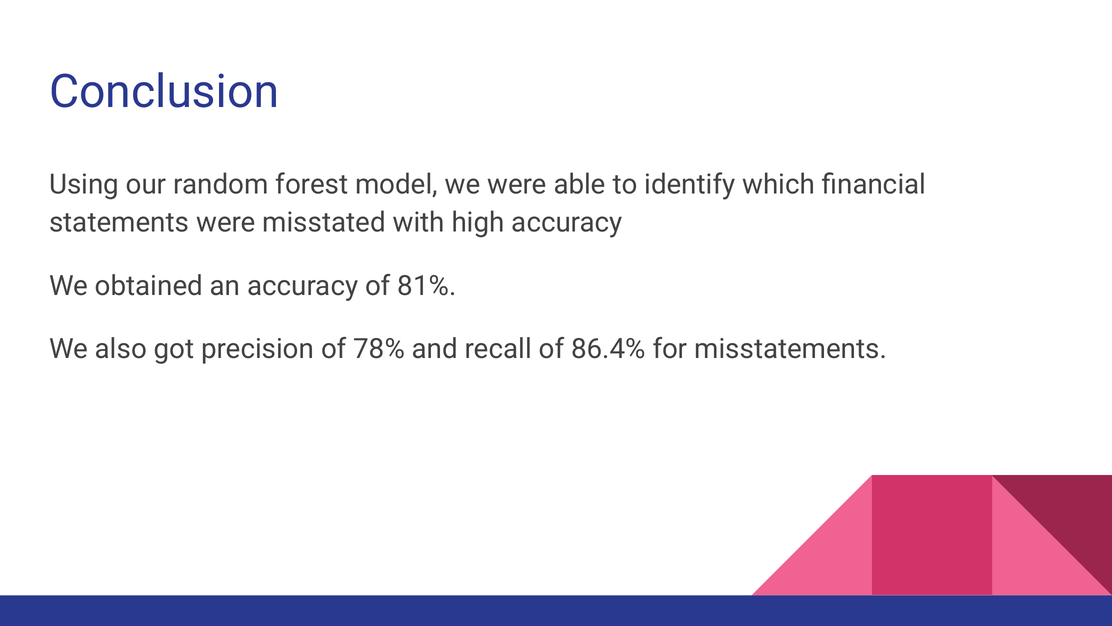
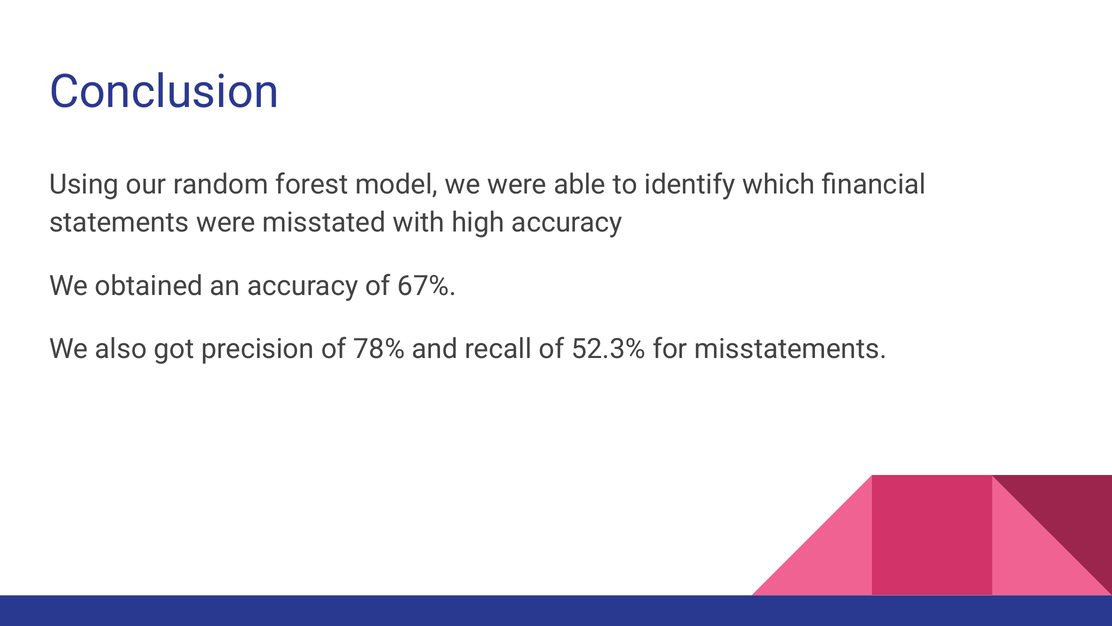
81%: 81% -> 67% (427, 286)
86.4%: 86.4% -> 52.3% (608, 349)
